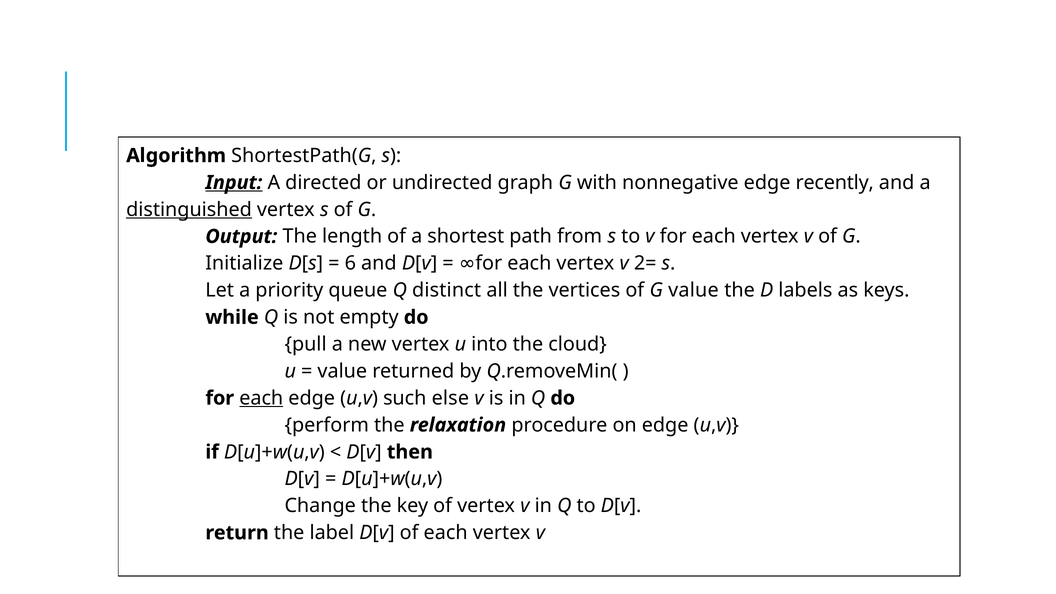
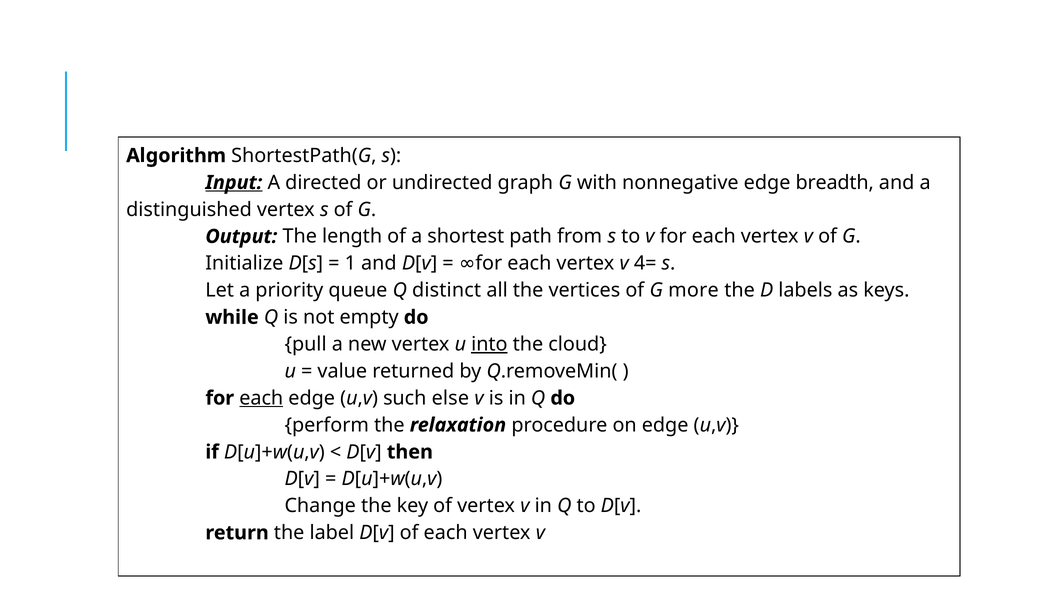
recently: recently -> breadth (835, 183)
distinguished underline: present -> none (189, 210)
2=: 2= -> 4= (645, 263)
6: 6 -> 1 (350, 263)
G value: value -> more (693, 290)
into underline: none -> present (489, 344)
